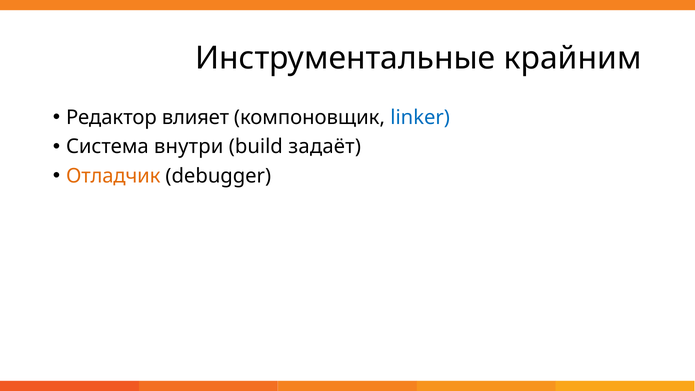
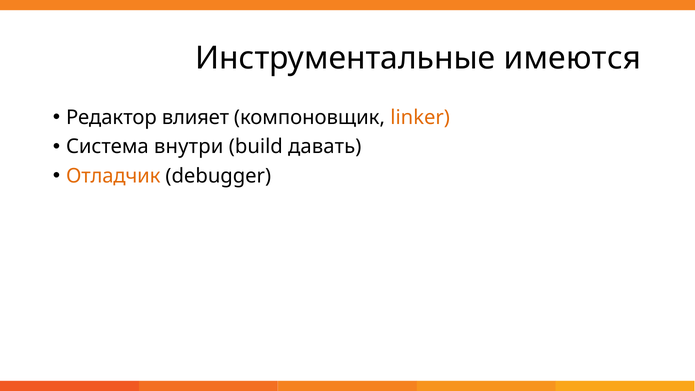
крайним: крайним -> имеются (573, 58)
linker colour: blue -> orange (420, 118)
задаёт: задаёт -> давать (325, 147)
